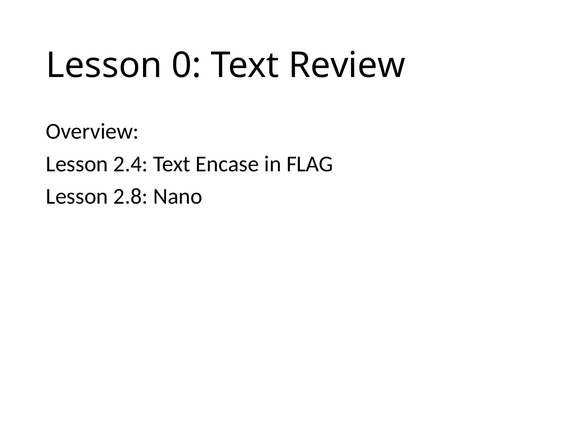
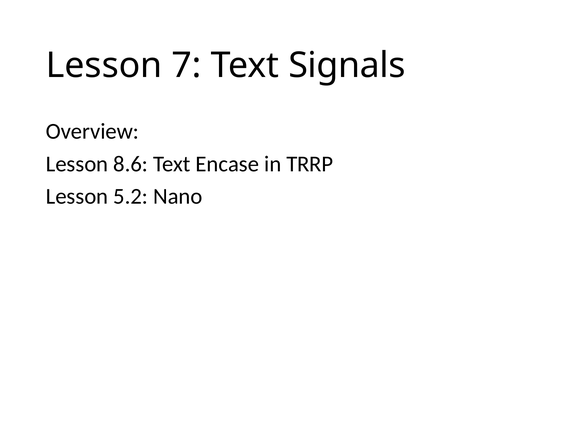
0: 0 -> 7 (187, 65)
Review: Review -> Signals (347, 65)
2.4: 2.4 -> 8.6 (131, 164)
FLAG: FLAG -> TRRP (310, 164)
2.8: 2.8 -> 5.2 (131, 197)
